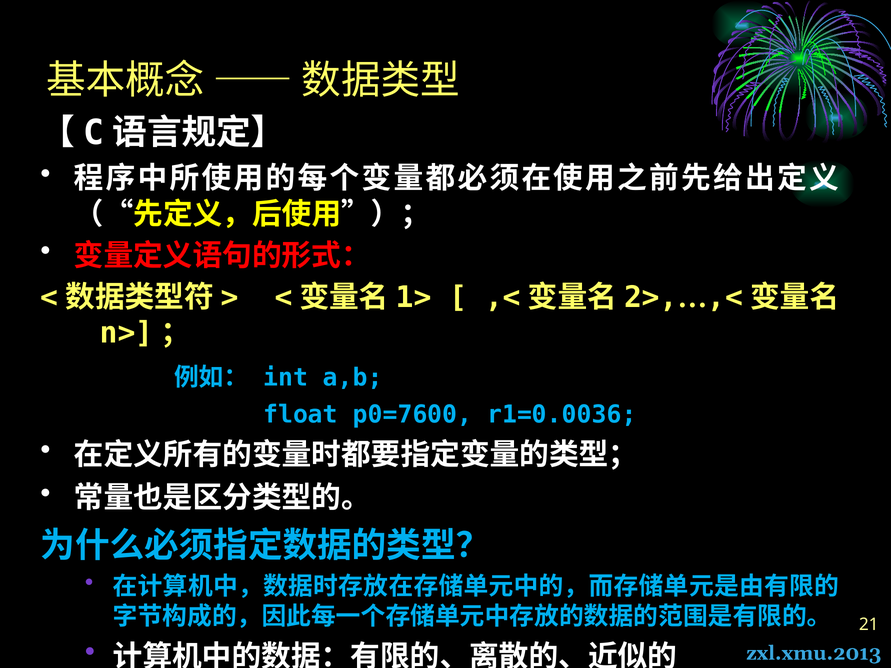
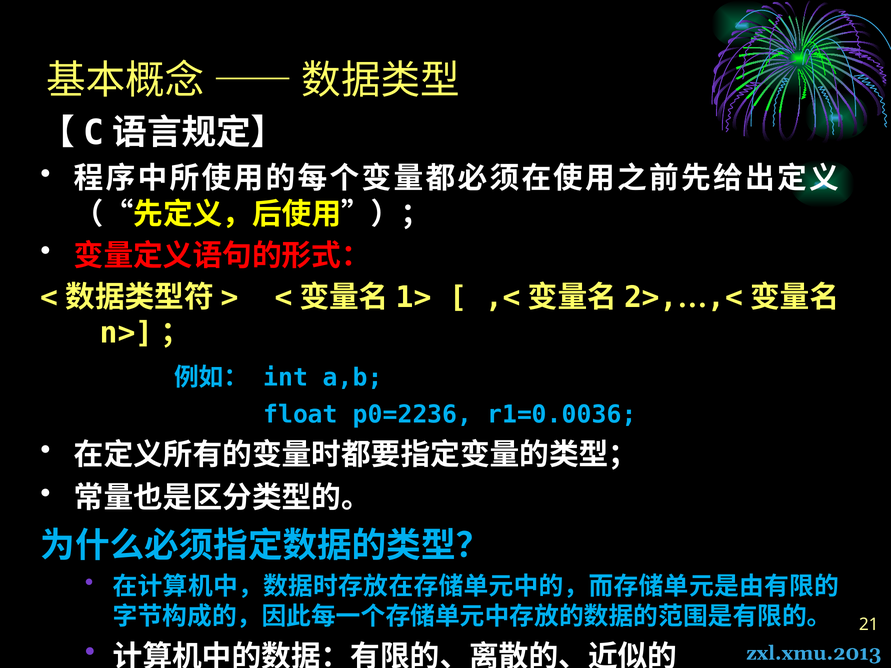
p0=7600: p0=7600 -> p0=2236 (413, 415)
